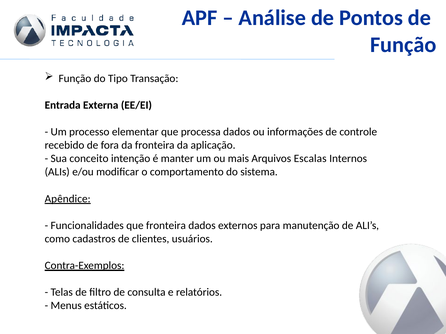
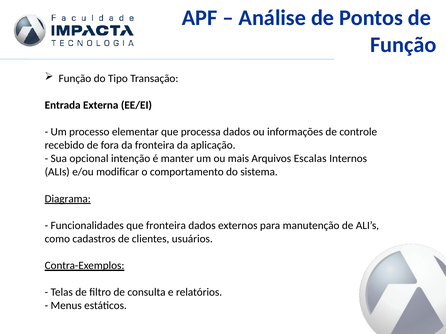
conceito: conceito -> opcional (89, 159)
Apêndice: Apêndice -> Diagrama (68, 199)
